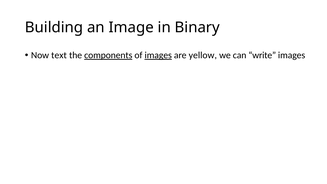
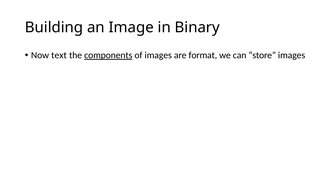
images underline: present -> none (158, 55)
yellow: yellow -> format (203, 55)
write: write -> store (262, 55)
